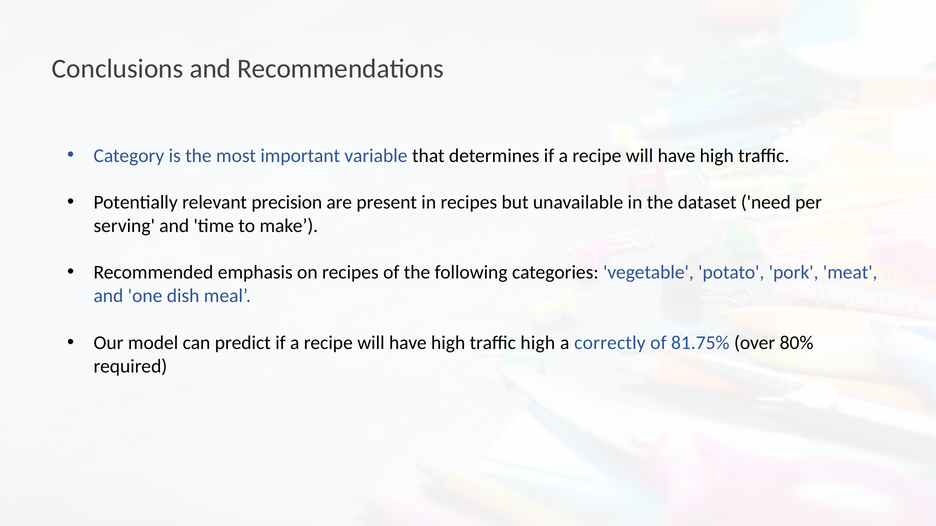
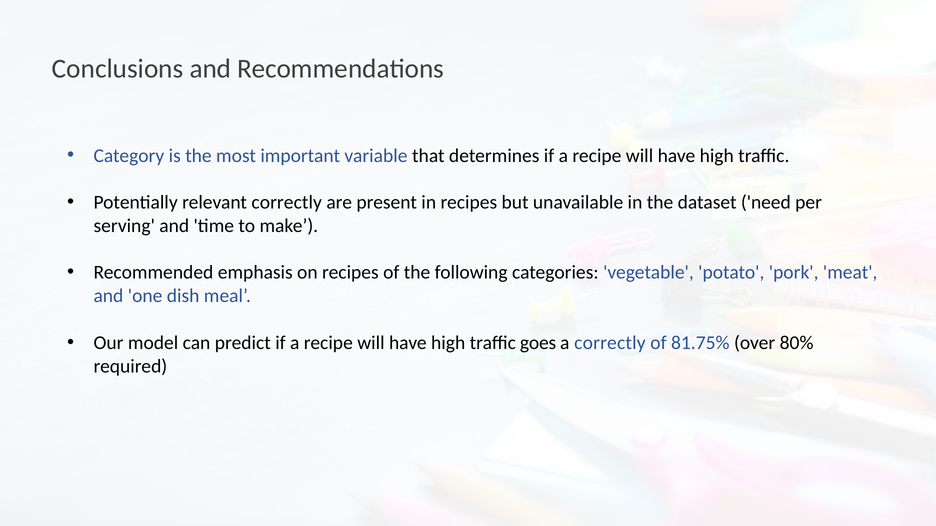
relevant precision: precision -> correctly (287, 203)
traffic high: high -> goes (538, 343)
